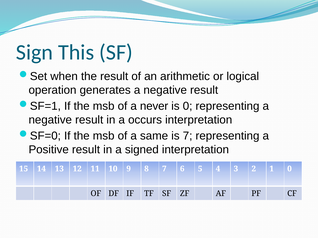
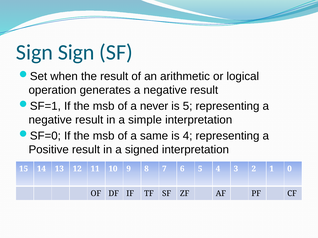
Sign This: This -> Sign (76, 53)
is 0: 0 -> 5 (188, 106)
occurs: occurs -> simple (145, 120)
is 7: 7 -> 4 (188, 136)
